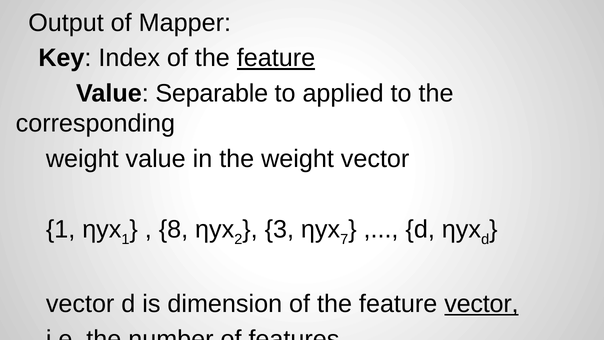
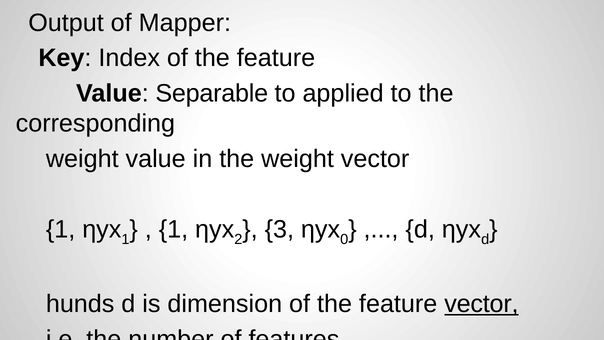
feature underline: present -> none (276, 58)
8: 8 -> 1 (173, 229)
7: 7 -> 0 (344, 239)
vector: vector -> hunds (80, 304)
